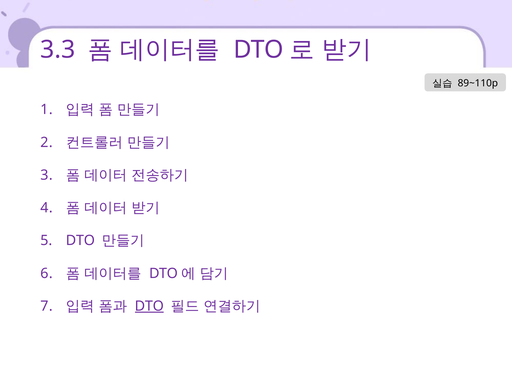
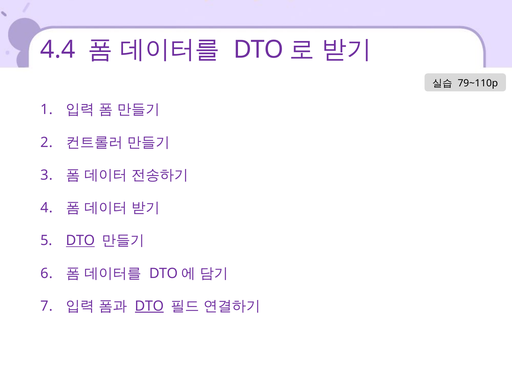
3.3: 3.3 -> 4.4 (58, 50)
89~110p: 89~110p -> 79~110p (478, 83)
DTO underline: none -> present (80, 241)
